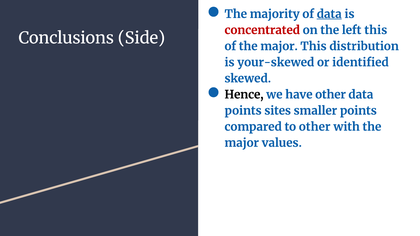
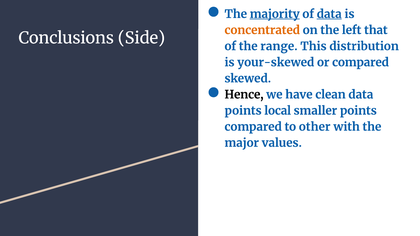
majority underline: none -> present (275, 14)
concentrated colour: red -> orange (262, 30)
left this: this -> that (376, 30)
of the major: major -> range (279, 46)
or identified: identified -> compared (361, 63)
have other: other -> clean (330, 95)
sites: sites -> local (278, 111)
